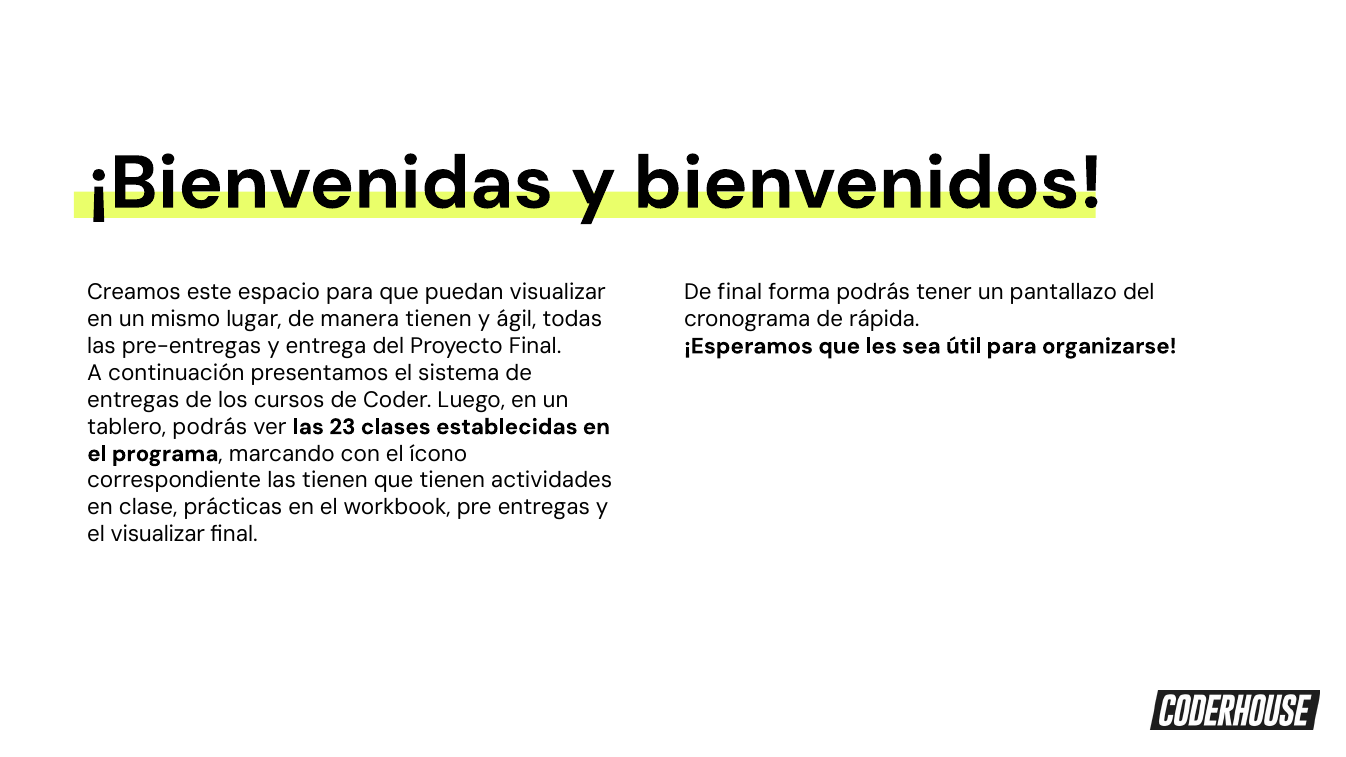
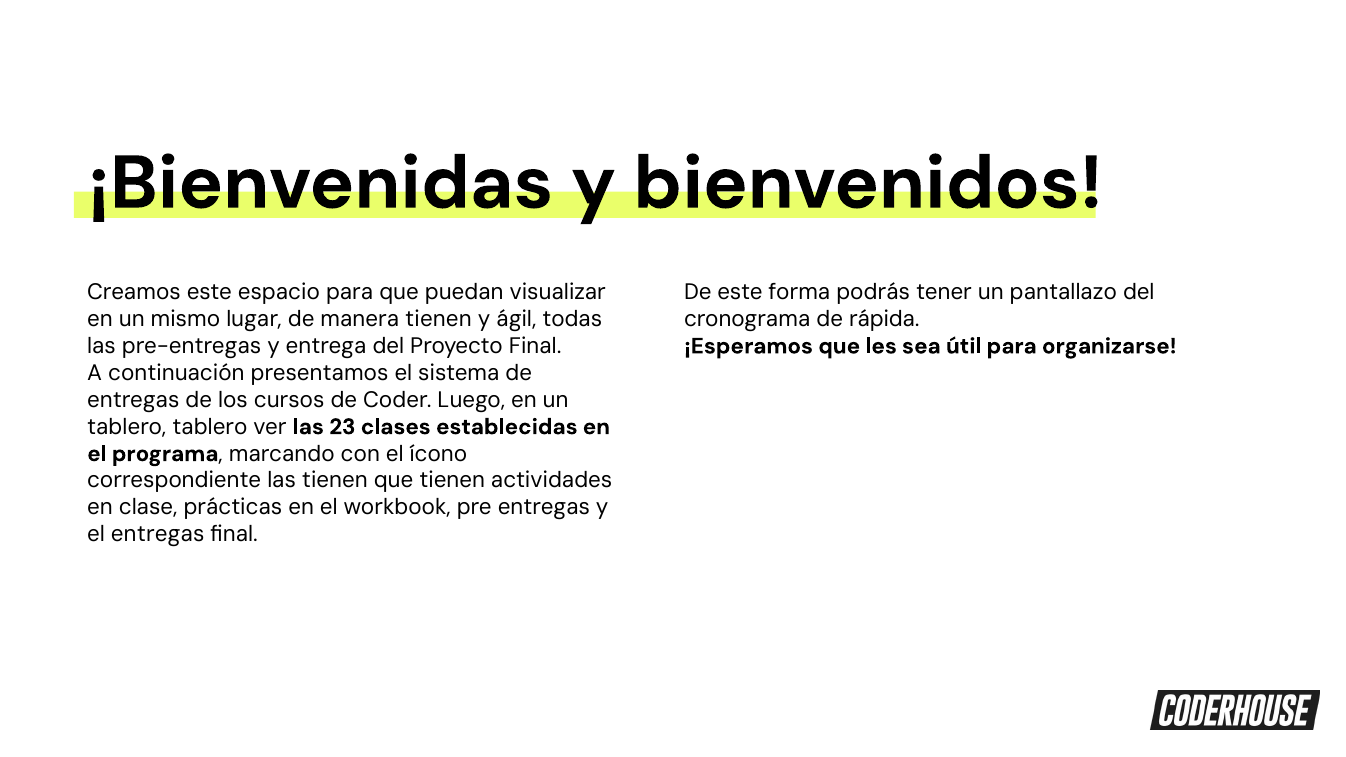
De final: final -> este (740, 292)
tablero podrás: podrás -> tablero (210, 427)
el visualizar: visualizar -> entregas (158, 535)
